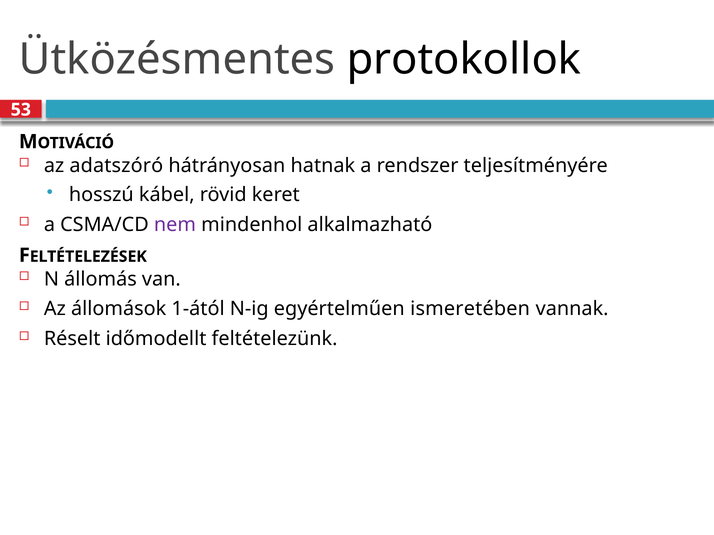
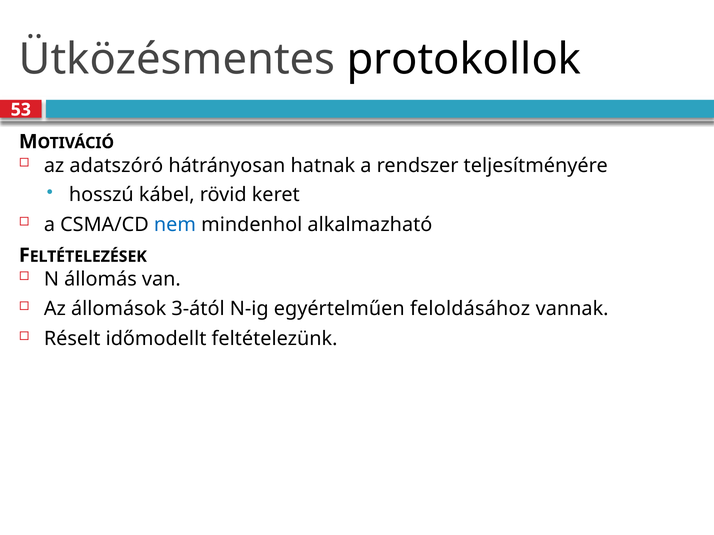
nem colour: purple -> blue (175, 225)
1-ától: 1-ától -> 3-ától (198, 309)
ismeretében: ismeretében -> feloldásához (470, 309)
